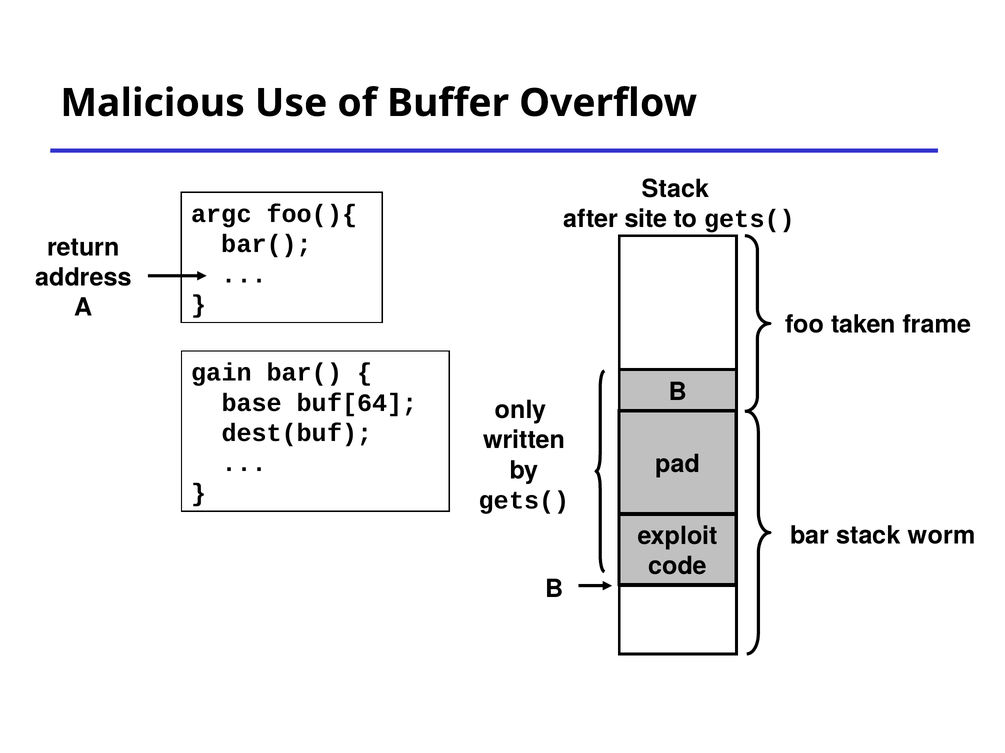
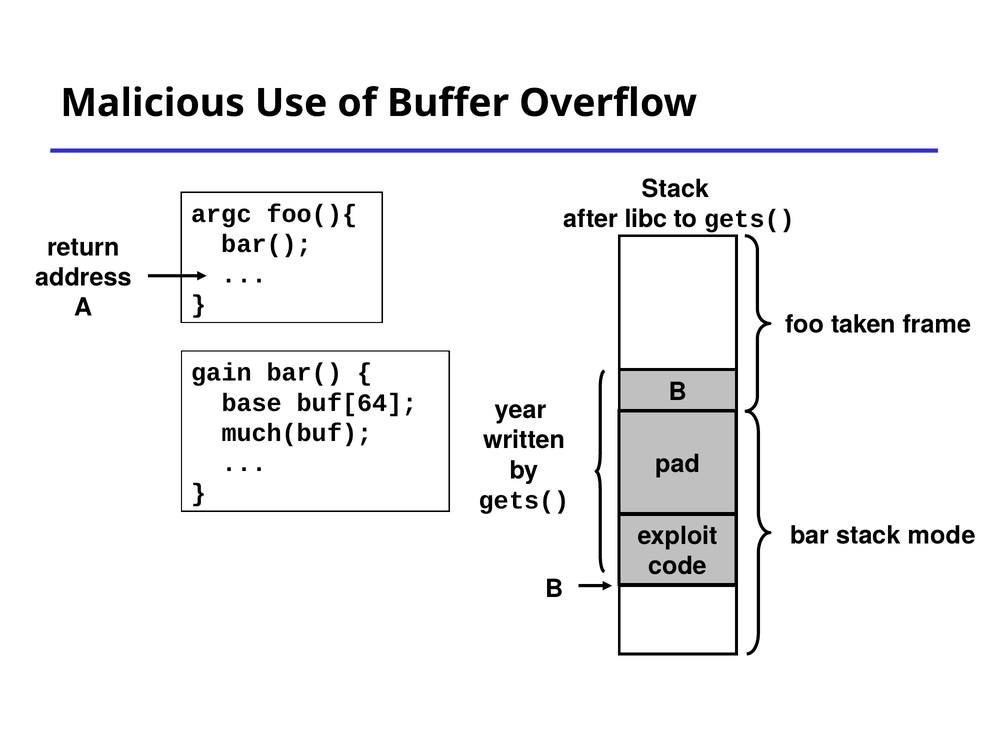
site: site -> libc (646, 219)
only: only -> year (521, 410)
dest(buf: dest(buf -> much(buf (297, 433)
worm: worm -> mode (942, 536)
